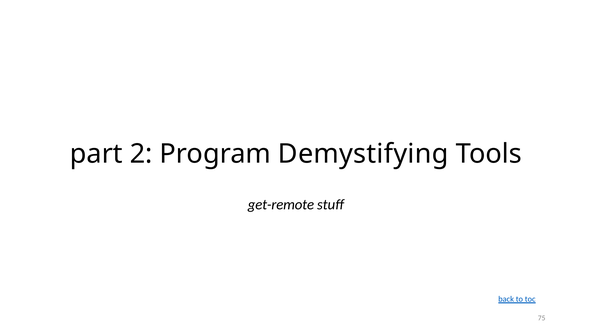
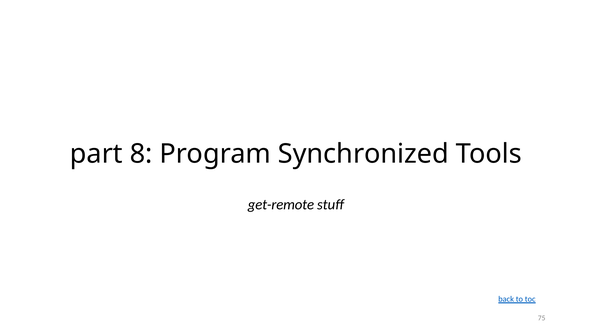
2: 2 -> 8 (141, 154)
Demystifying: Demystifying -> Synchronized (363, 154)
